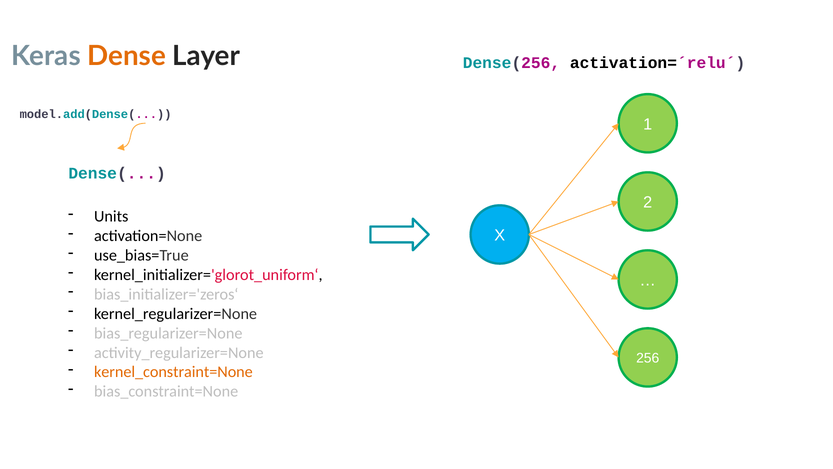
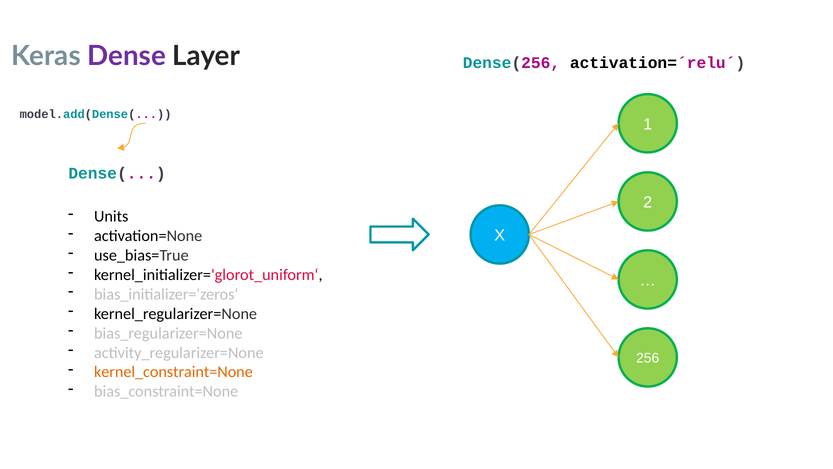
Dense colour: orange -> purple (127, 56)
